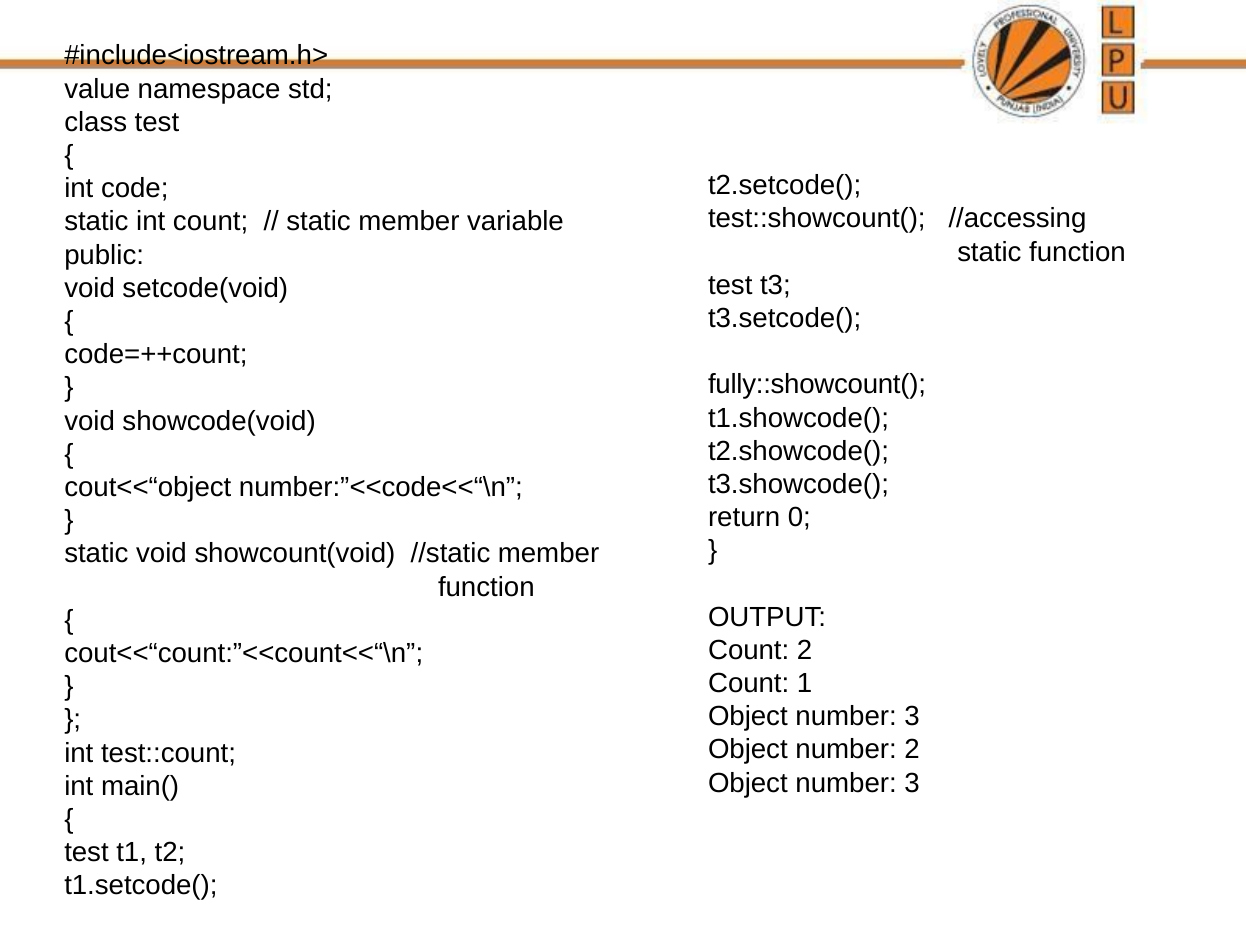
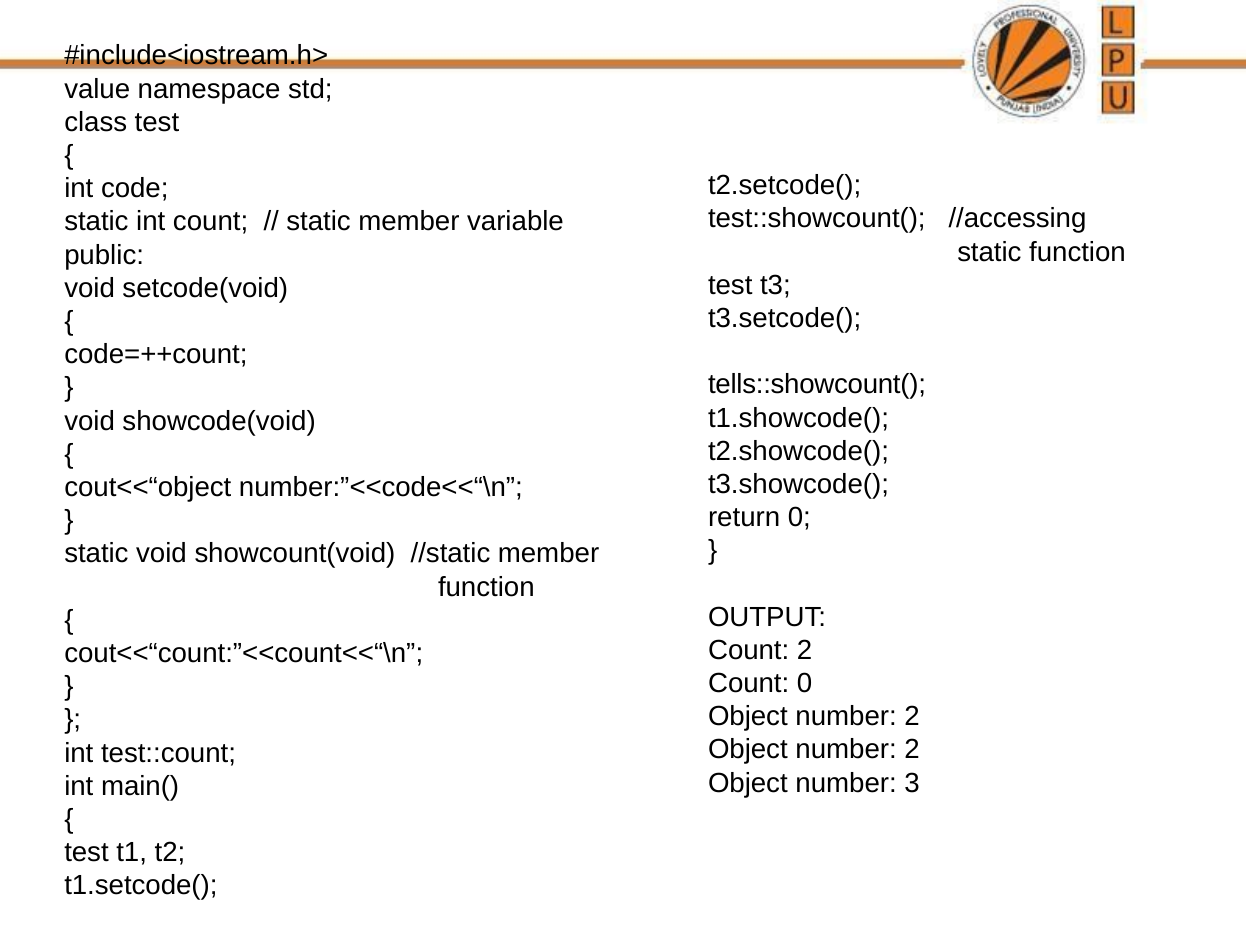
fully::showcount(: fully::showcount( -> tells::showcount( (817, 385)
Count 1: 1 -> 0 (805, 684)
3: 3 -> 2 (912, 717)
